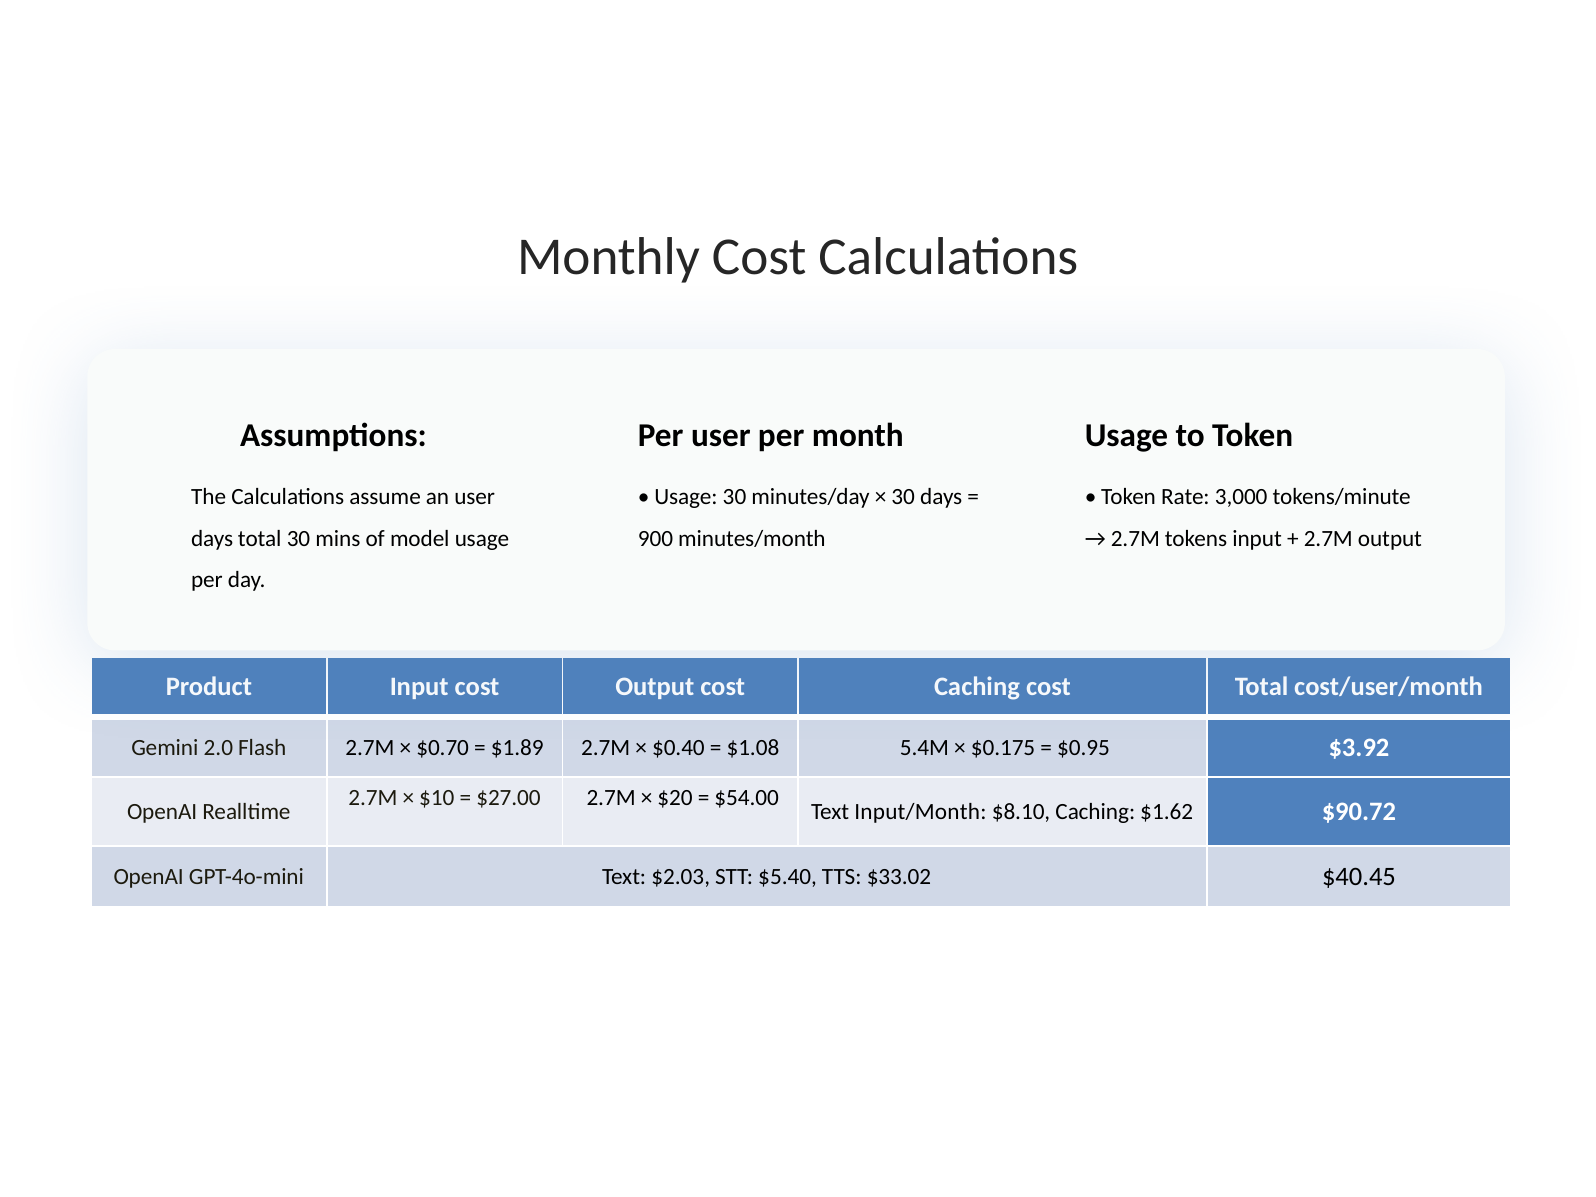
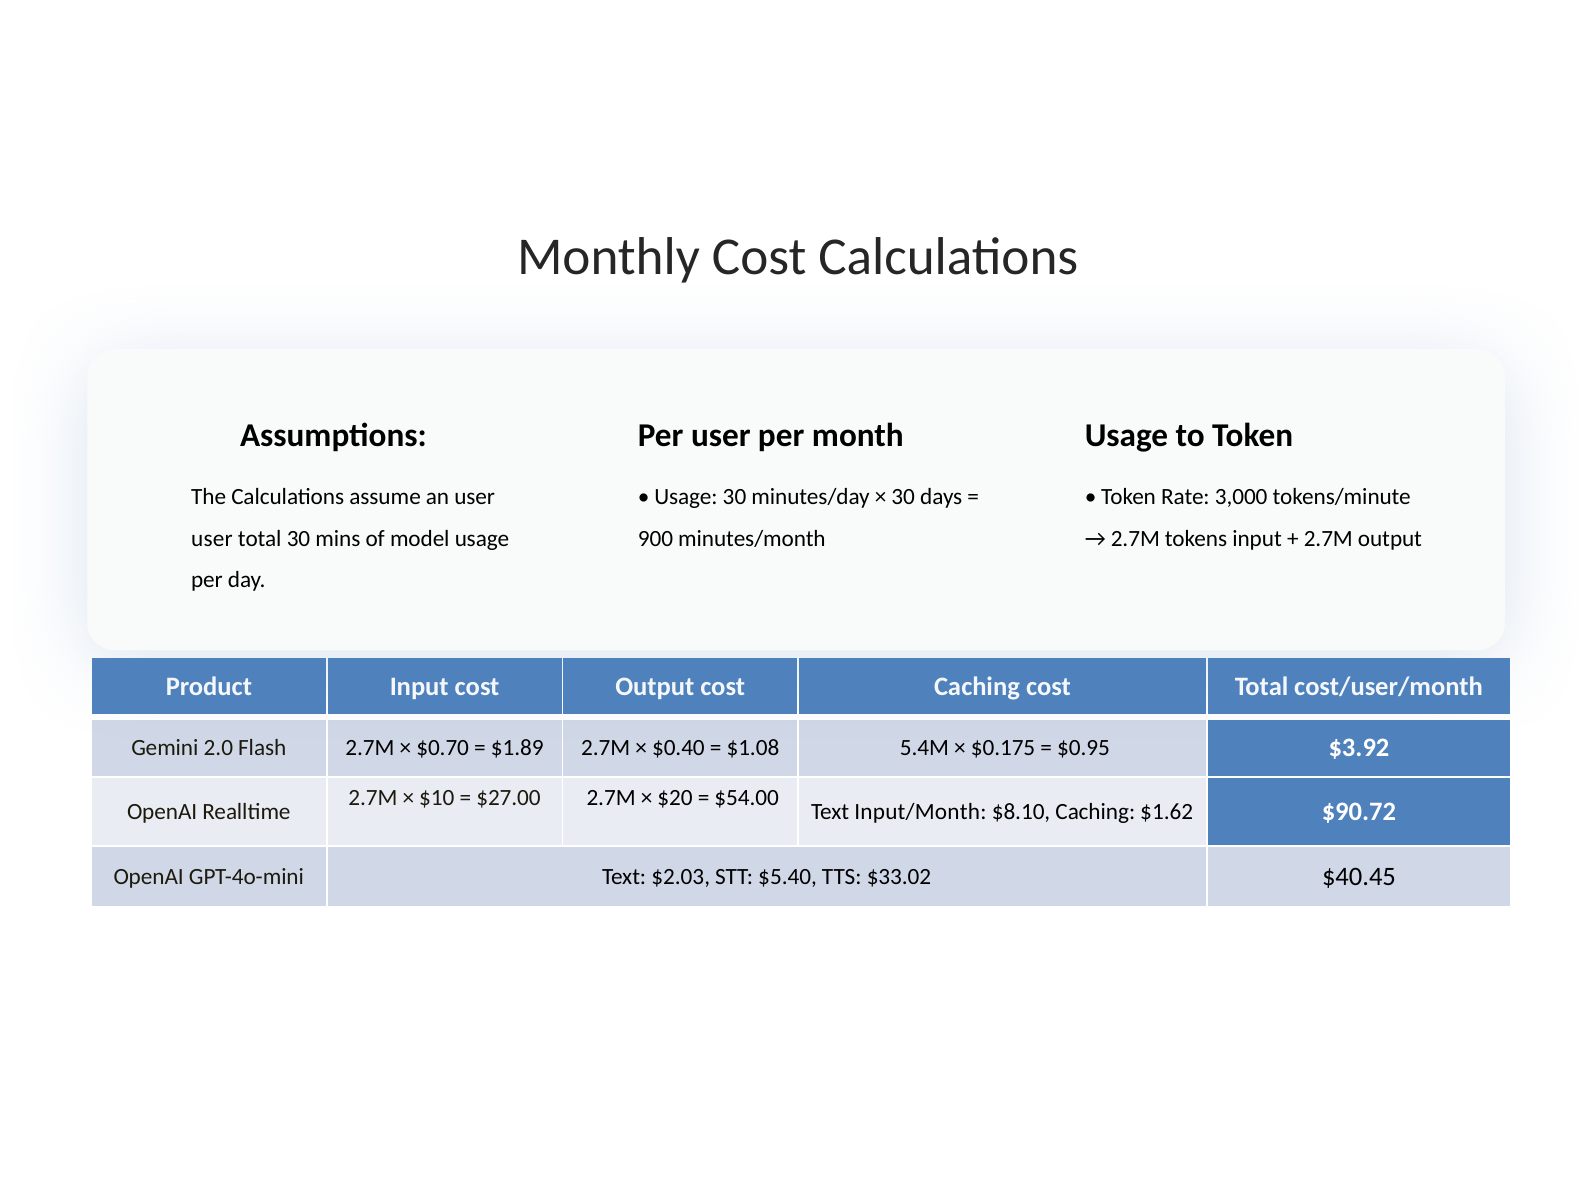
days: days -> user (212, 538)
